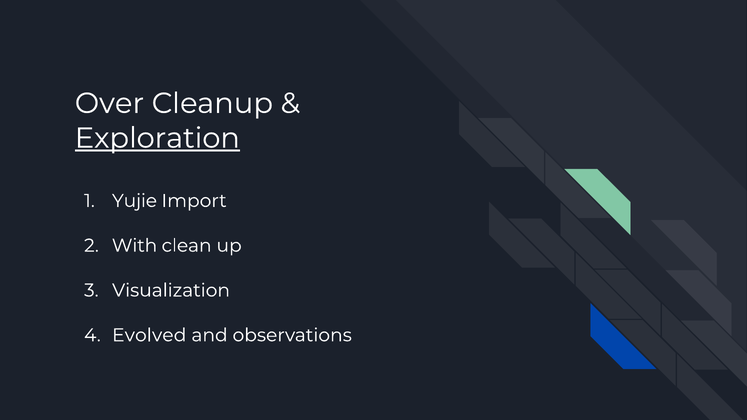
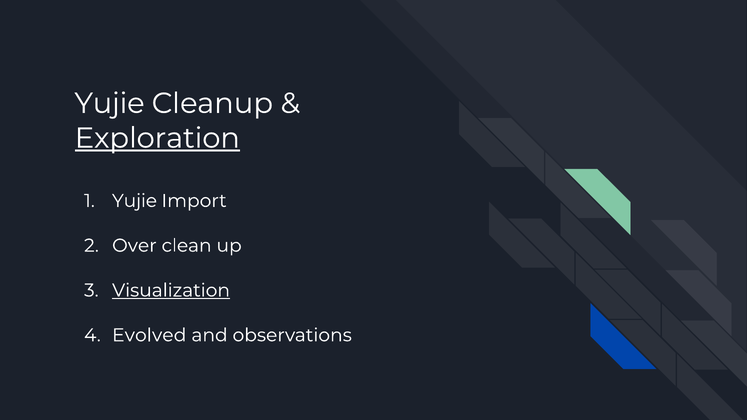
Over: Over -> Yujie (110, 103)
With: With -> Over (134, 246)
Visualization underline: none -> present (171, 291)
